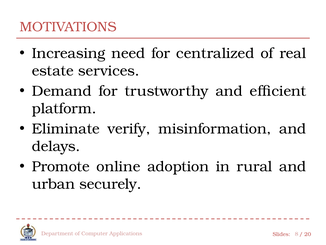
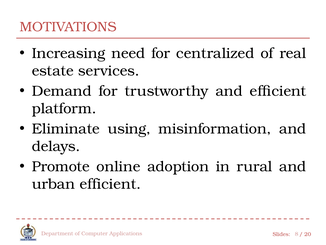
verify: verify -> using (129, 129)
urban securely: securely -> efficient (110, 184)
